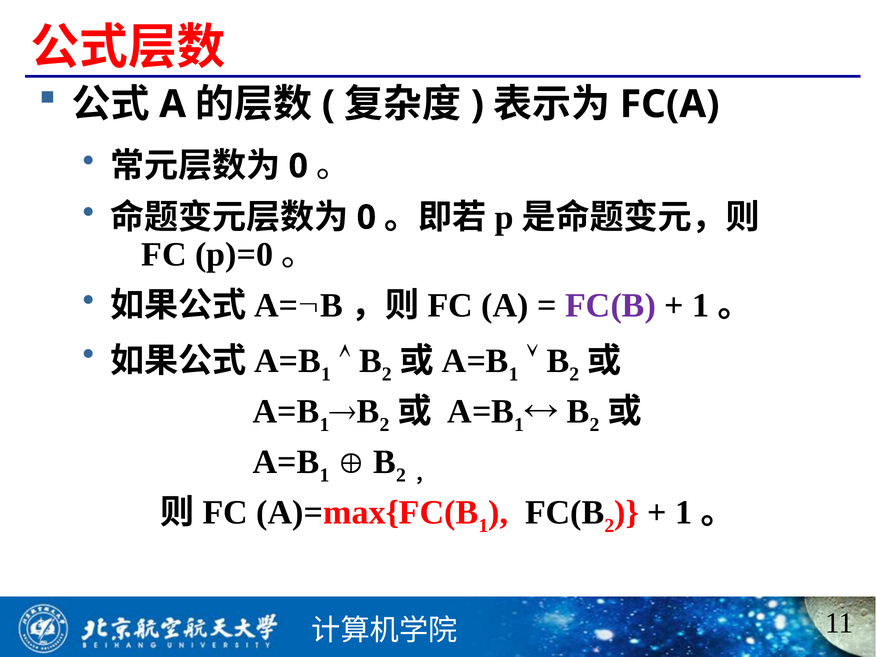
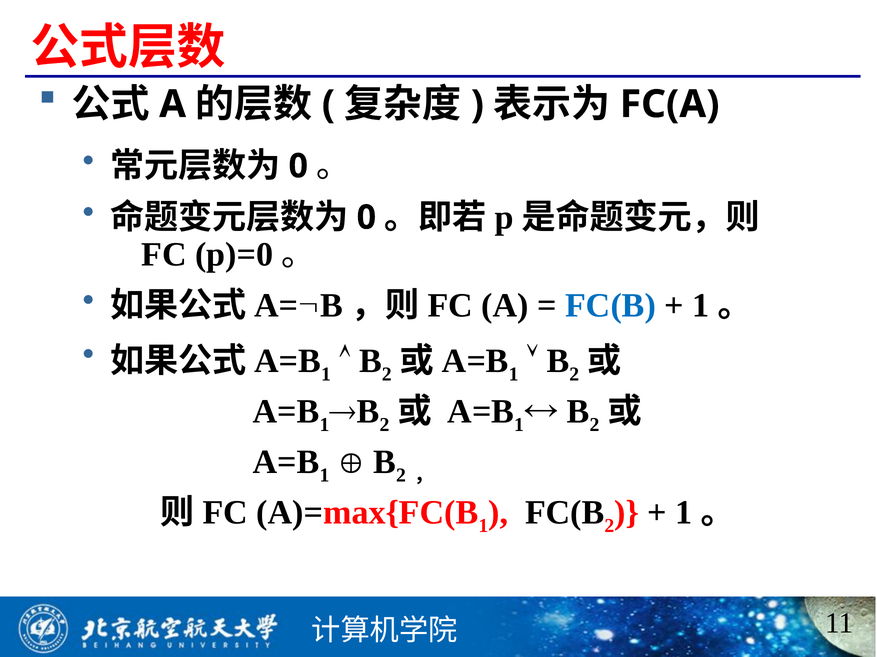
FC(B colour: purple -> blue (611, 306)
